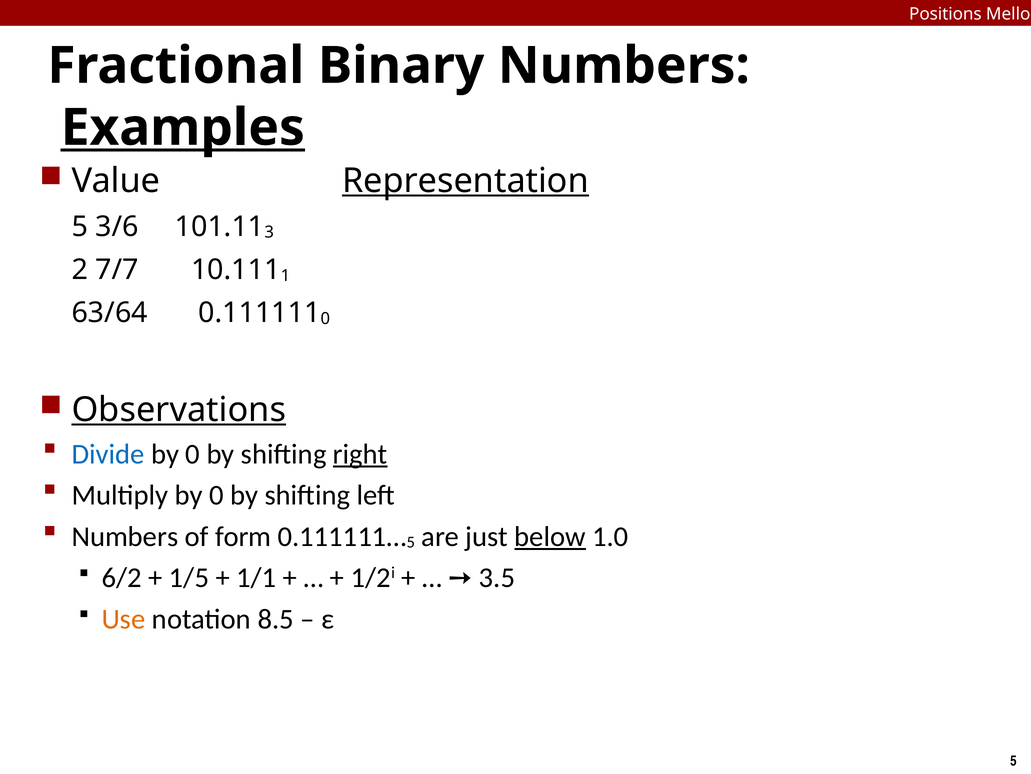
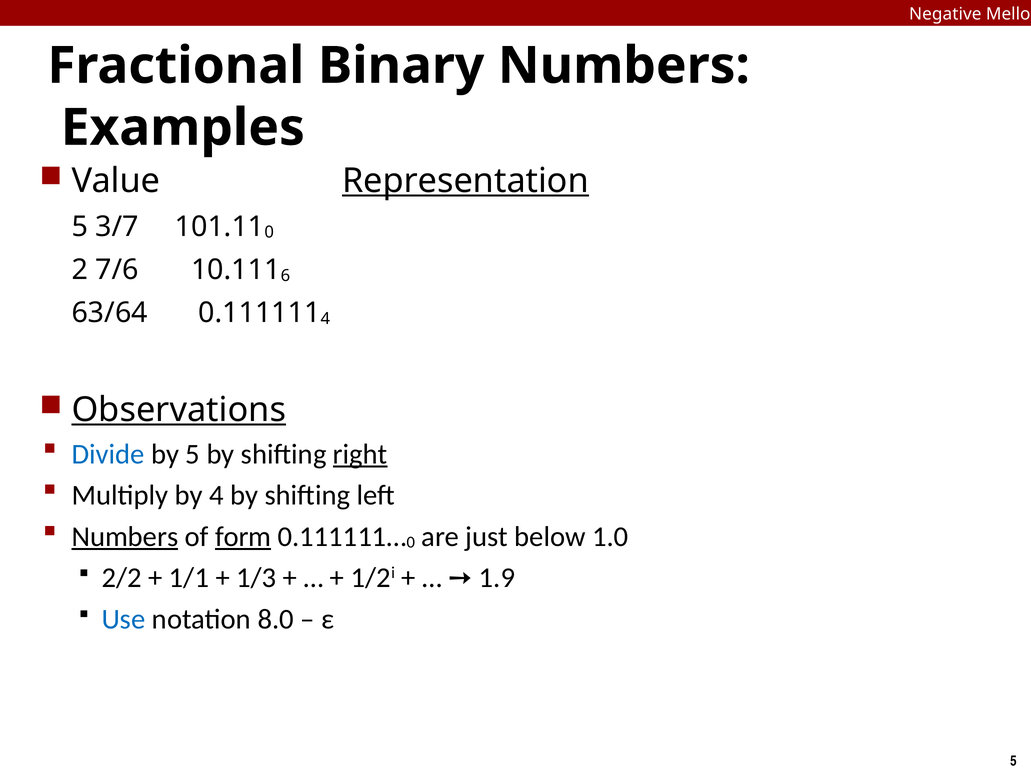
Positions: Positions -> Negative (945, 14)
Examples underline: present -> none (183, 128)
3/6: 3/6 -> 3/7 (117, 227)
3: 3 -> 0 (269, 232)
7/7: 7/7 -> 7/6 (117, 270)
1: 1 -> 6 (285, 275)
0: 0 -> 4 (325, 318)
0: 0 -> 5 (193, 454)
Multiply by 0: 0 -> 4 (216, 495)
Numbers underline: none -> present (125, 536)
form underline: none -> present (243, 536)
5: 5 -> 0 (411, 542)
below underline: present -> none (550, 536)
6/2: 6/2 -> 2/2 (122, 577)
1/5: 1/5 -> 1/1 (189, 577)
1/1: 1/1 -> 1/3 (256, 577)
3.5: 3.5 -> 1.9 (497, 577)
Use colour: orange -> blue (124, 618)
8.5: 8.5 -> 8.0 (276, 618)
